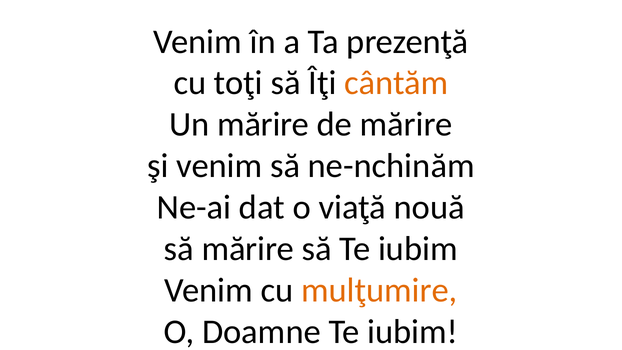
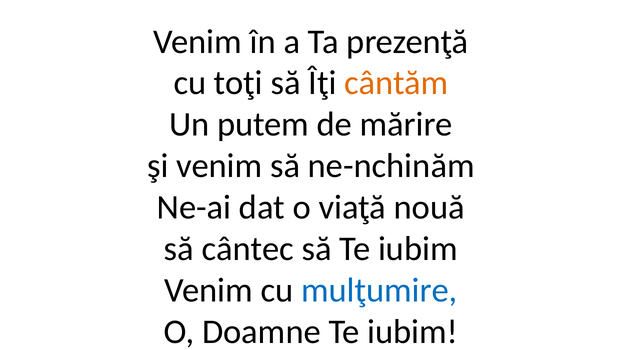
Un mărire: mărire -> putem (263, 125)
să mărire: mărire -> cântec (248, 249)
mulţumire colour: orange -> blue (379, 290)
